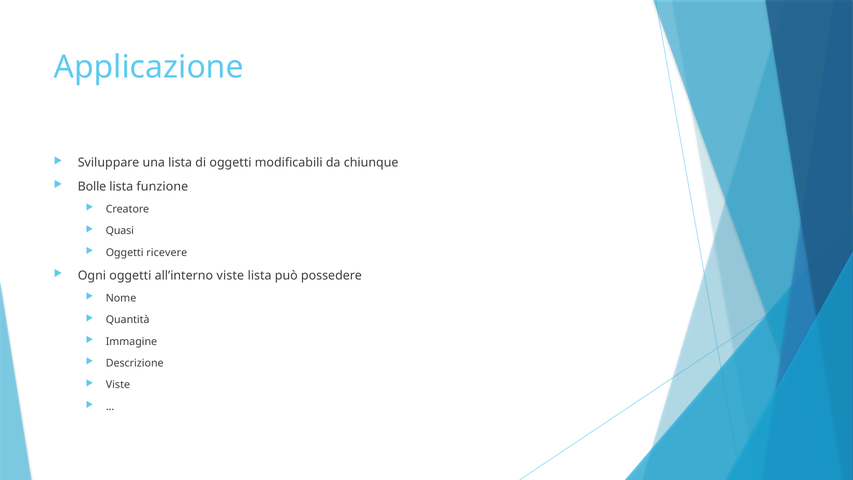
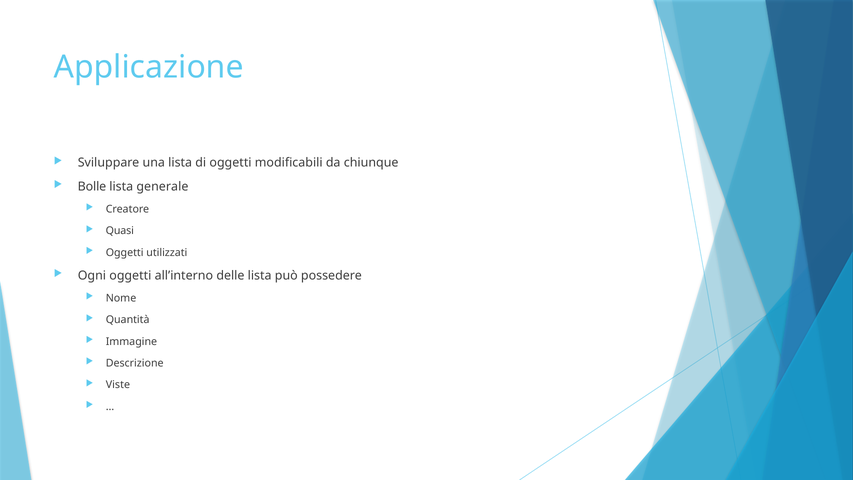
funzione: funzione -> generale (162, 187)
ricevere: ricevere -> utilizzati (167, 253)
all’interno viste: viste -> delle (230, 275)
